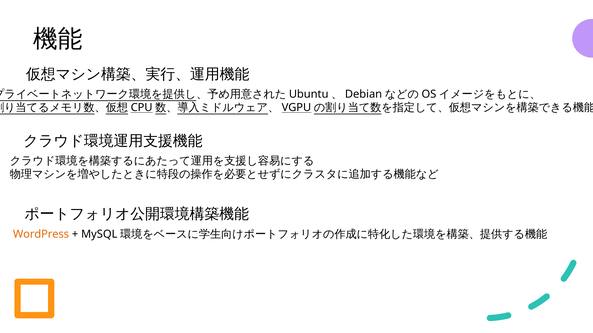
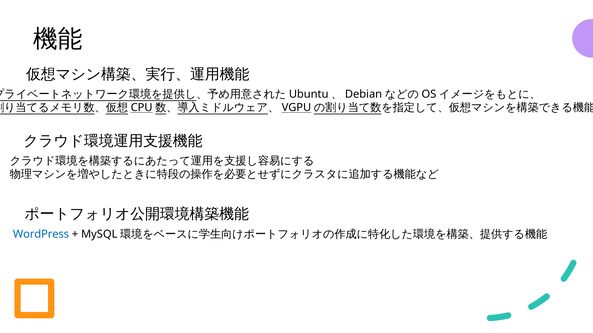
WordPress colour: orange -> blue (41, 234)
